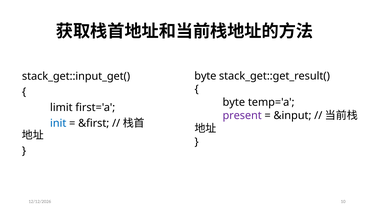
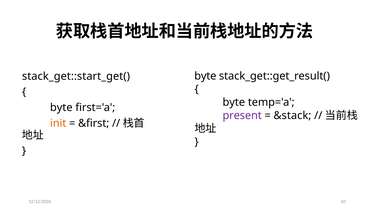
stack_get::input_get(: stack_get::input_get( -> stack_get::start_get( (76, 76)
limit: limit -> byte (61, 107)
&input: &input -> &stack (292, 115)
init colour: blue -> orange (58, 123)
